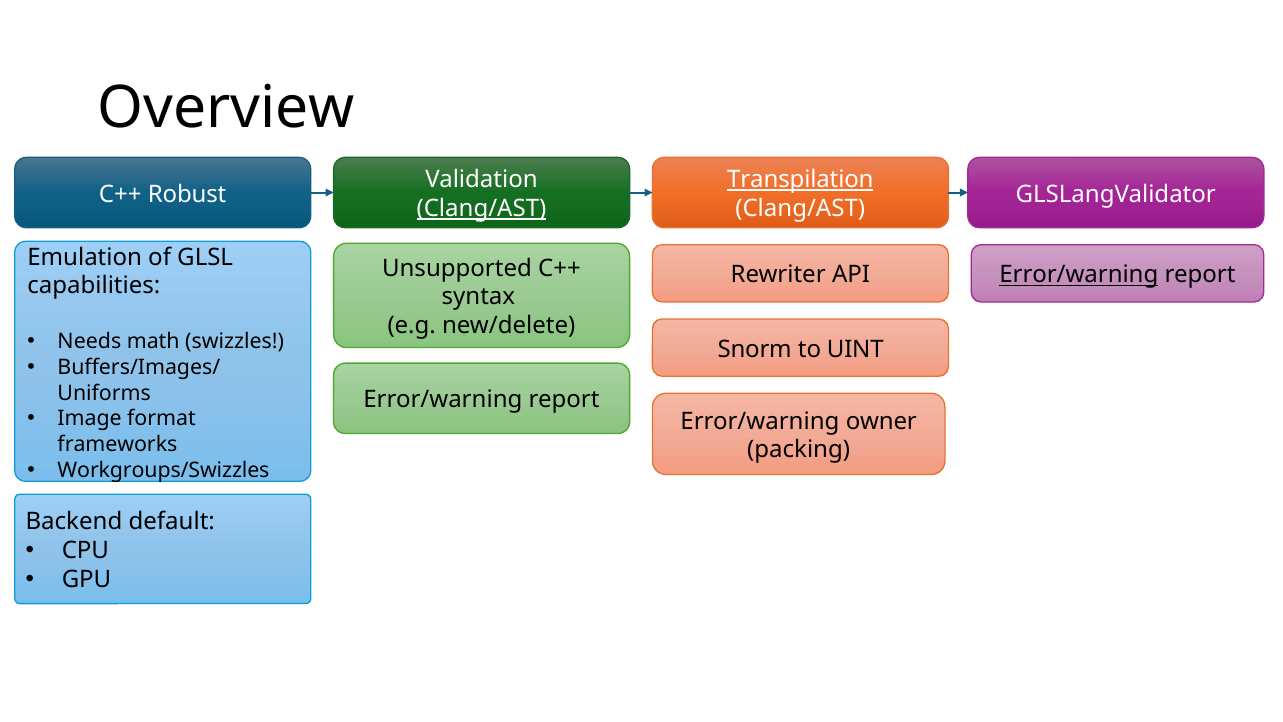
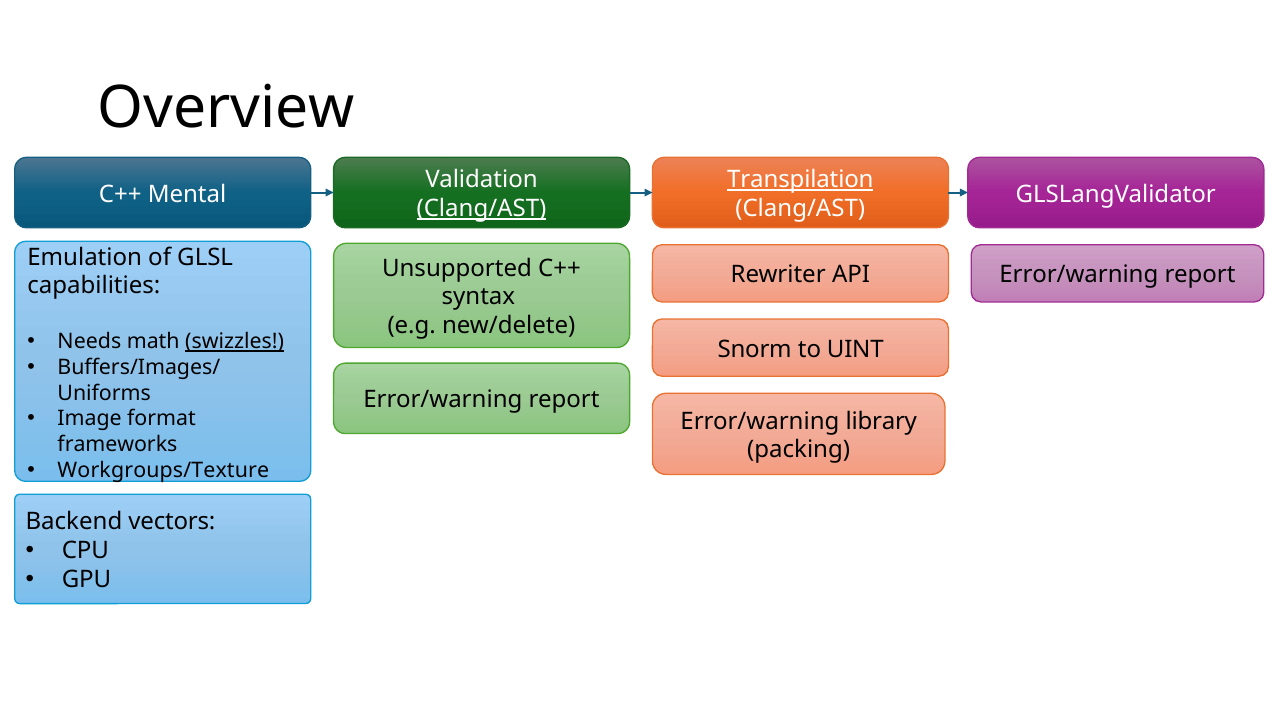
Robust: Robust -> Mental (187, 194)
Error/warning underline: present -> none (1079, 275)
swizzles underline: none -> present (235, 342)
owner: owner -> library (881, 421)
Workgroups/Swizzles: Workgroups/Swizzles -> Workgroups/Texture (163, 470)
default: default -> vectors (172, 521)
